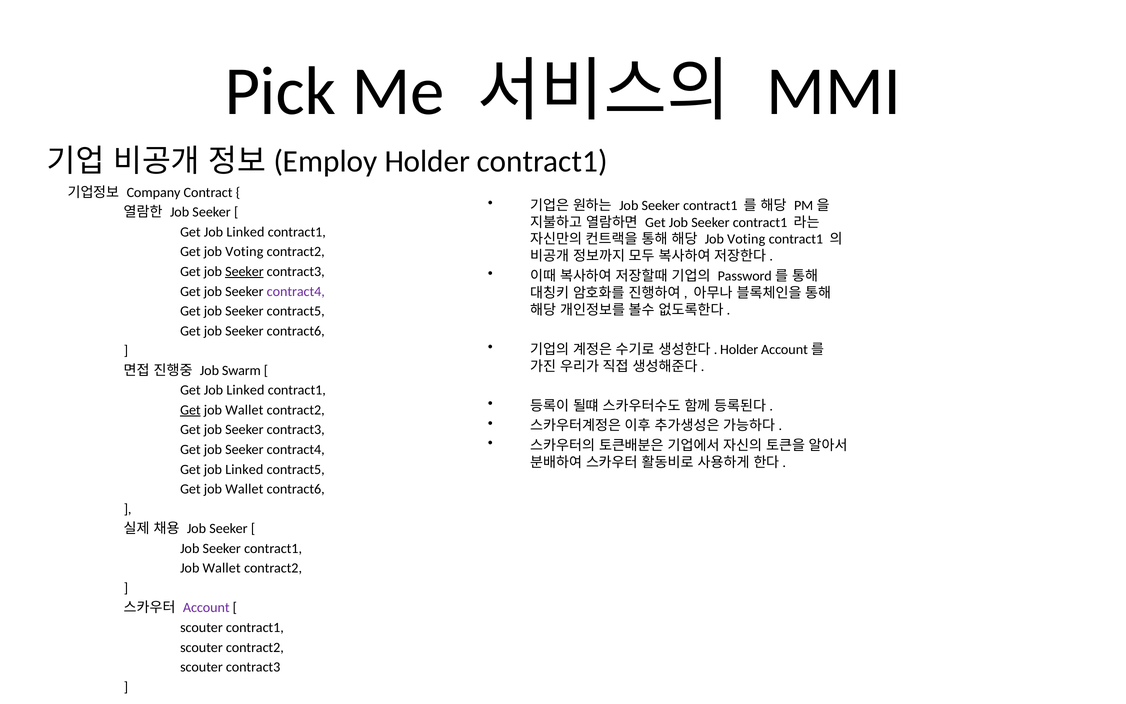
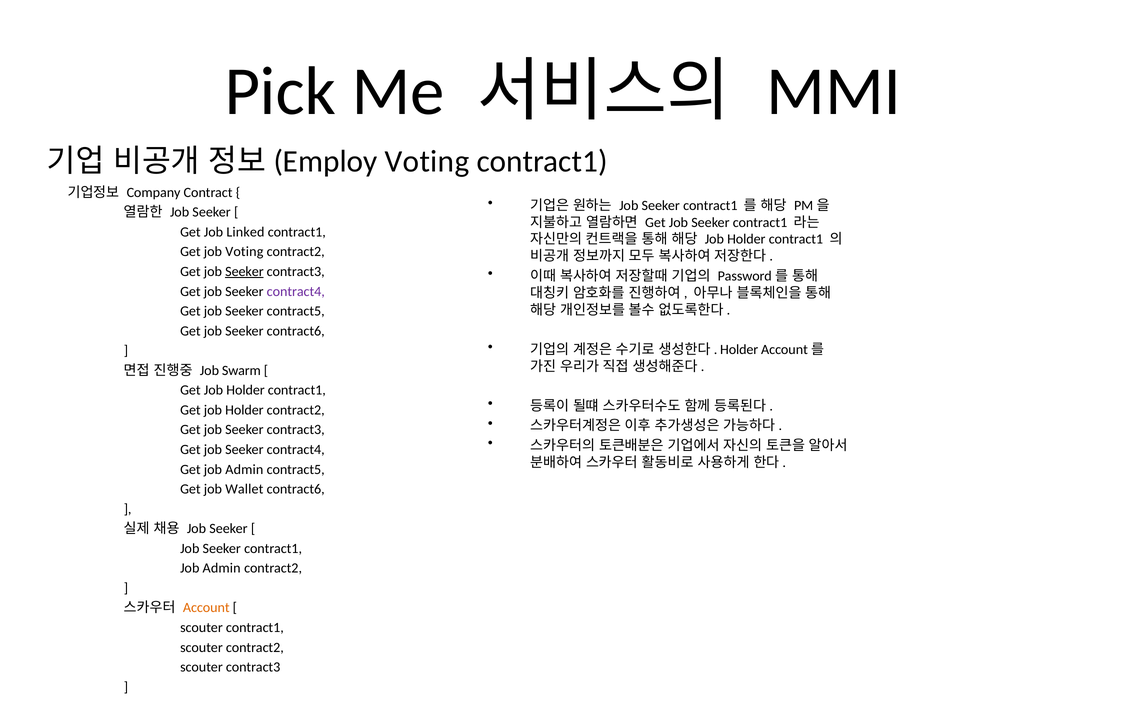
Holder: Holder -> Voting (427, 162)
Voting: Voting -> Holder (746, 239)
Linked: Linked -> Holder (246, 390)
Get underline: present -> none (190, 410)
Wallet: Wallet -> Holder (244, 410)
Linked: Linked -> Admin (244, 469)
Wallet: Wallet -> Admin (222, 568)
Account colour: purple -> orange (206, 608)
